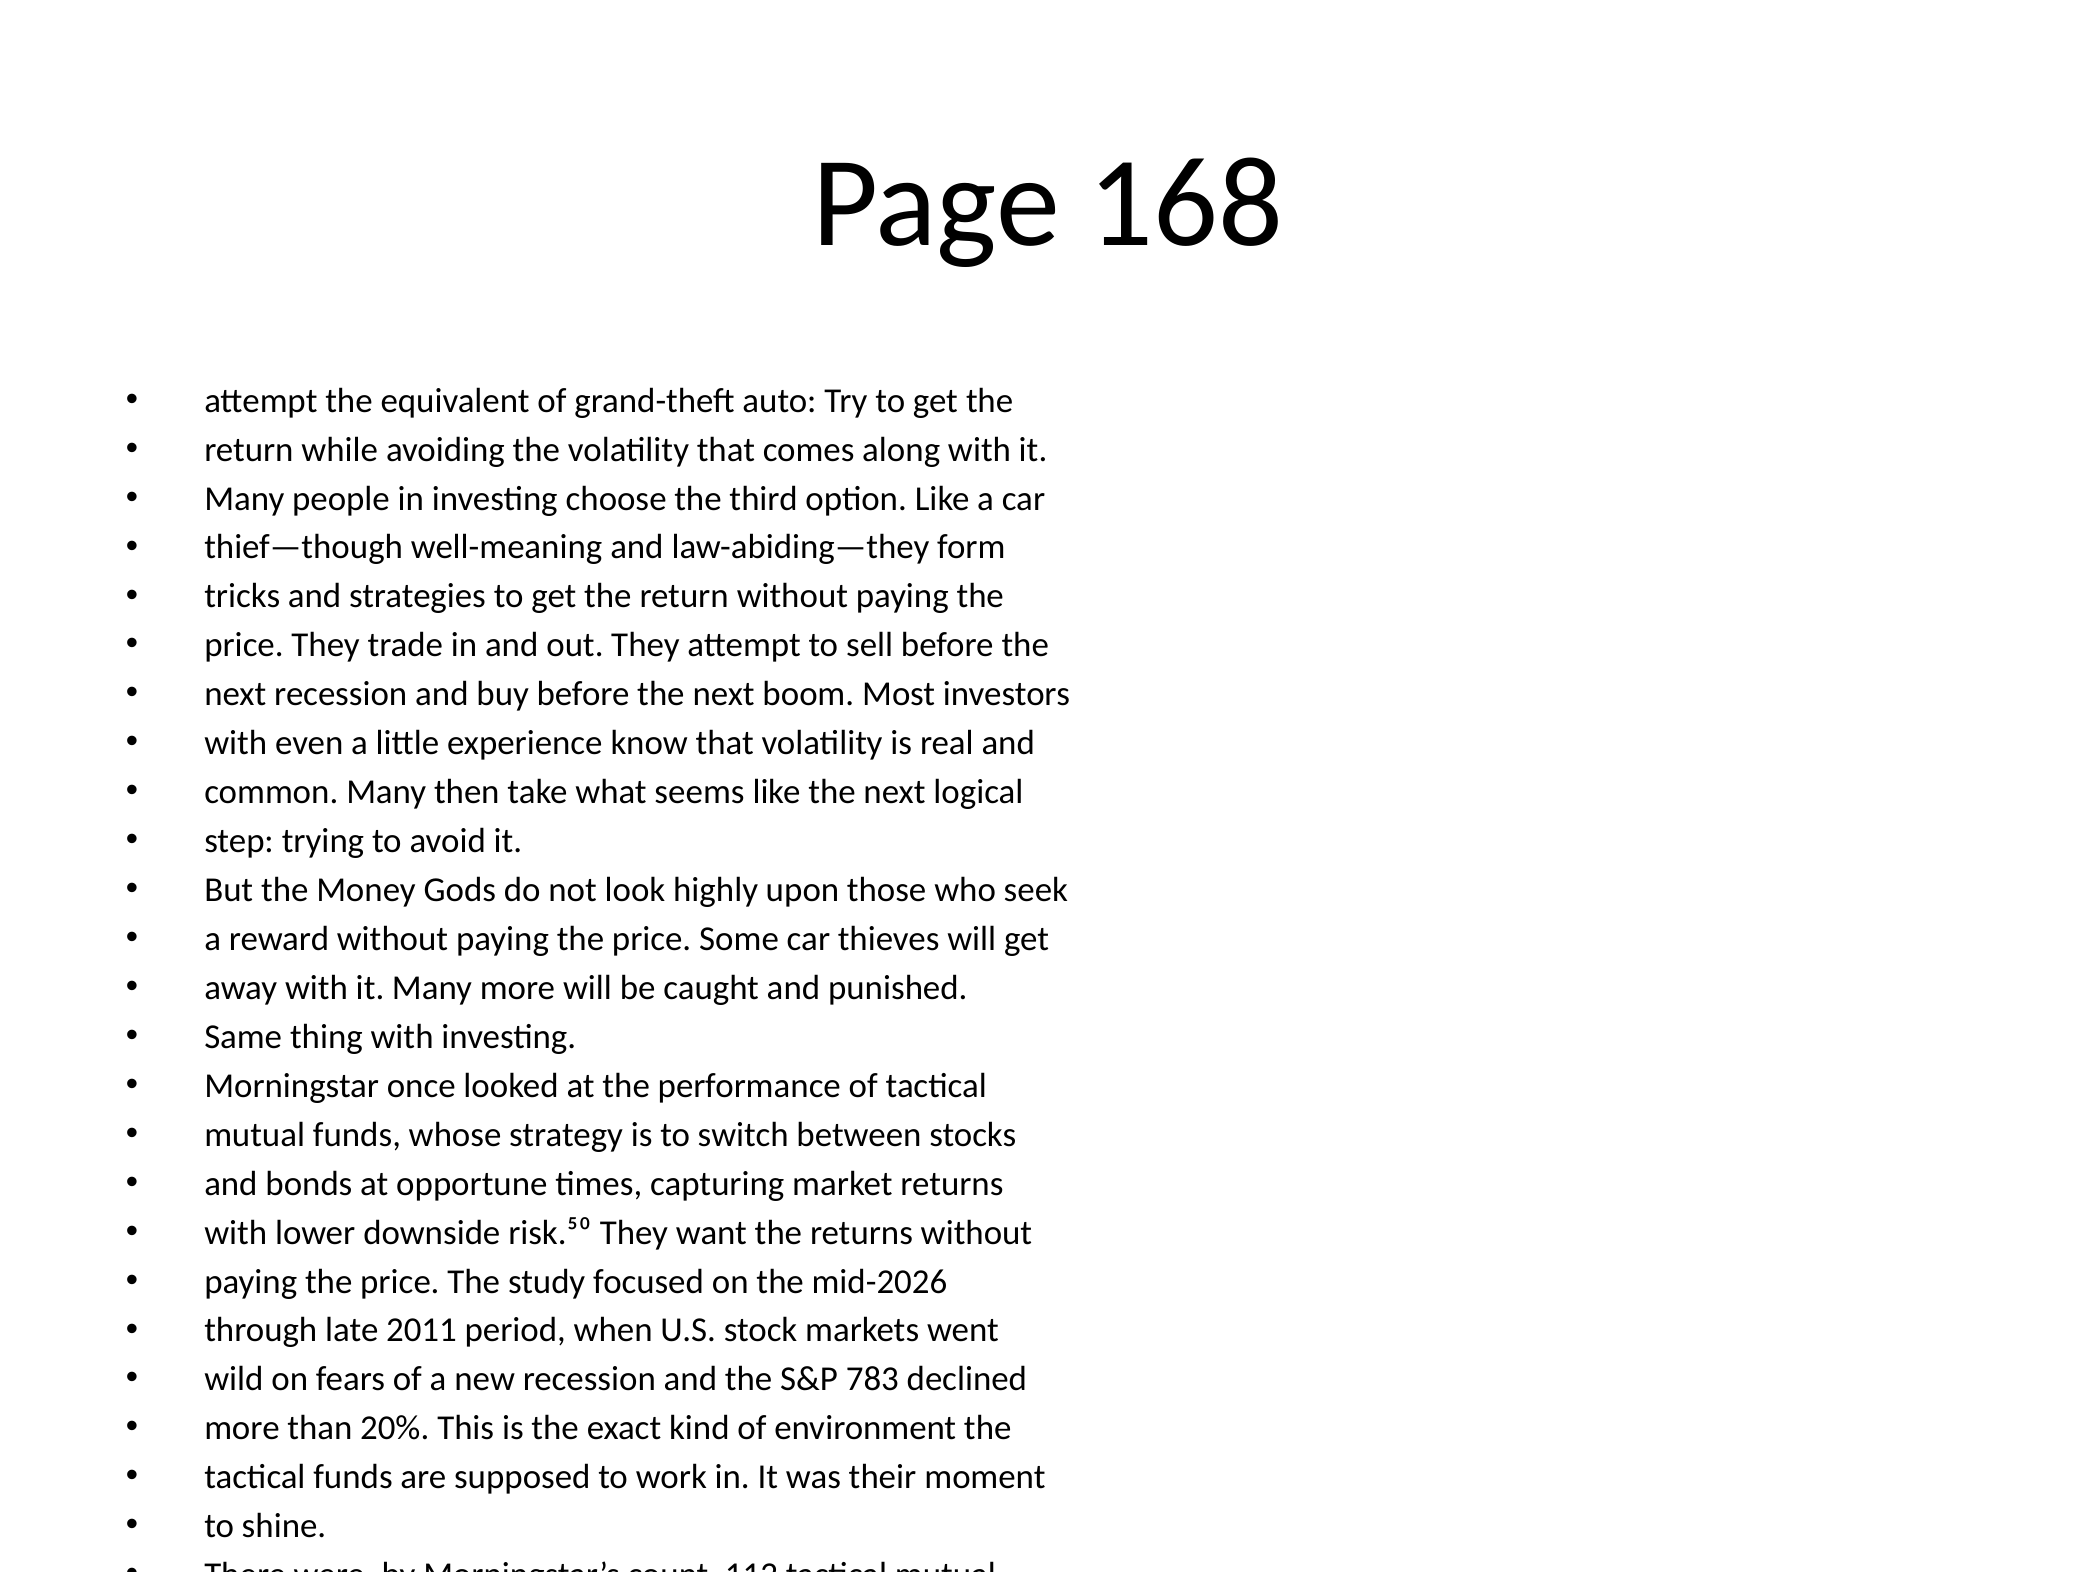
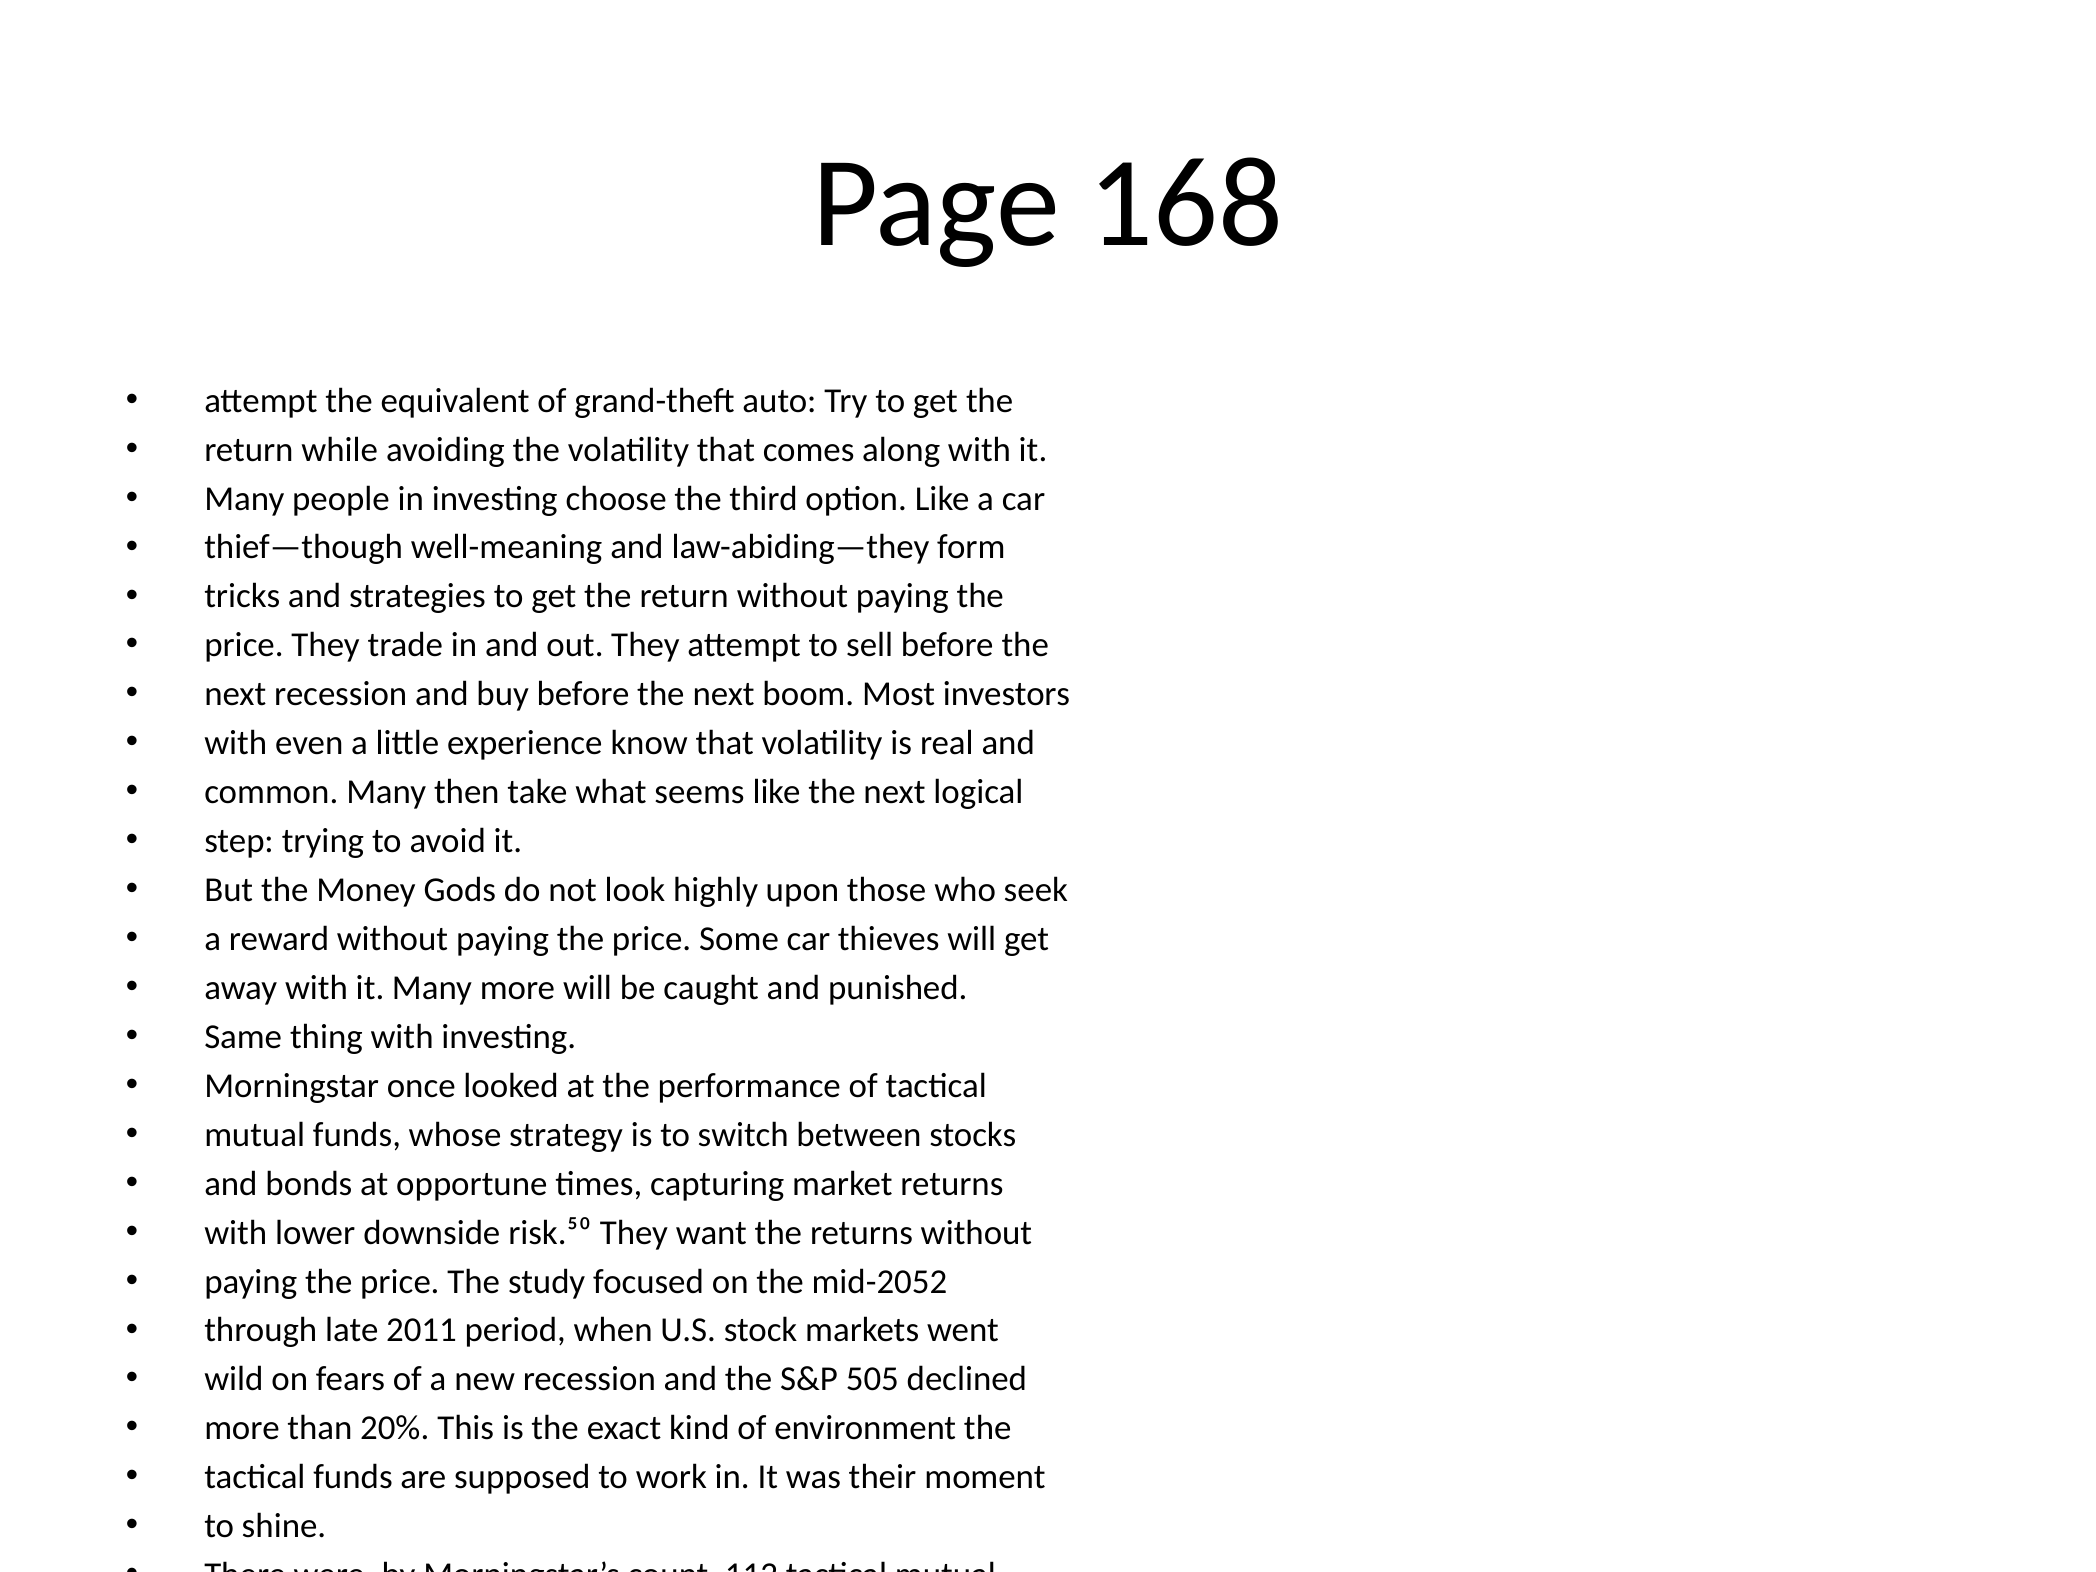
mid-2026: mid-2026 -> mid-2052 (879, 1281)
783: 783 -> 505 (872, 1379)
